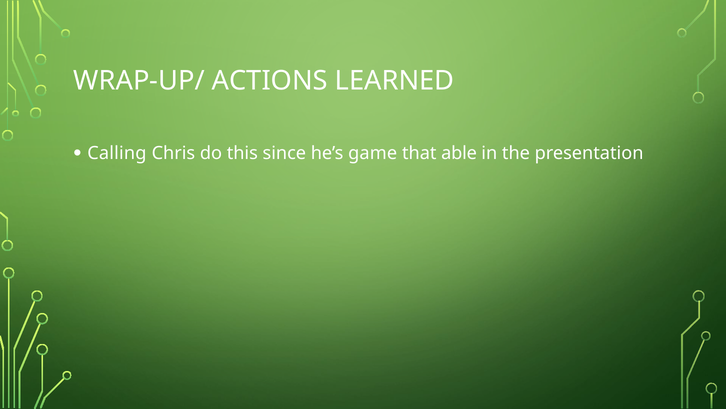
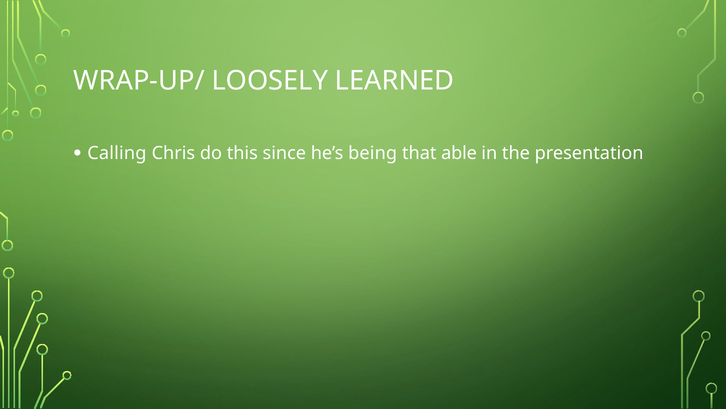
ACTIONS: ACTIONS -> LOOSELY (270, 81)
game: game -> being (373, 153)
